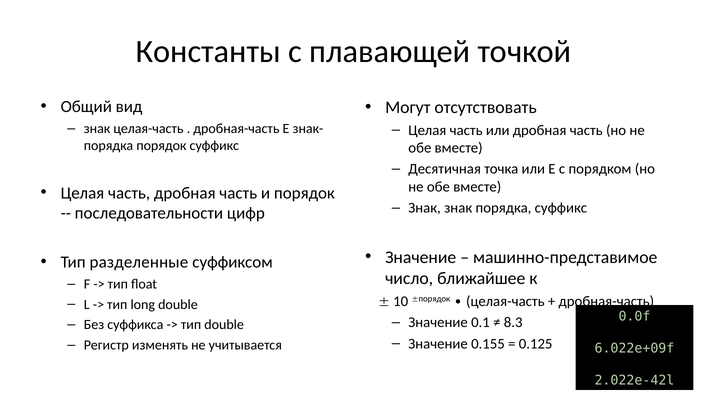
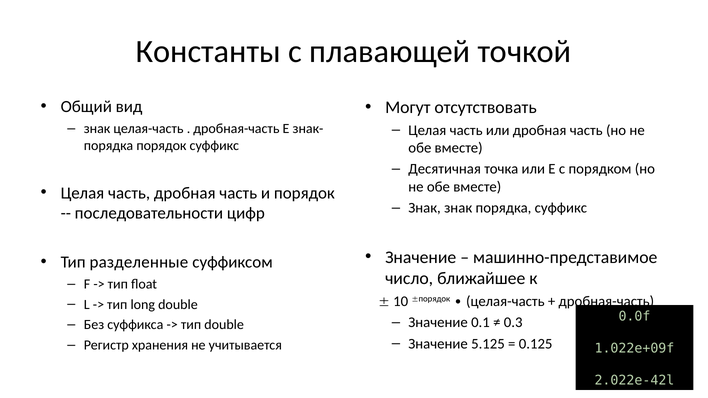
8.3: 8.3 -> 0.3 (513, 323)
0.155: 0.155 -> 5.125 (488, 344)
изменять: изменять -> хранения (160, 345)
6.022e+09f: 6.022e+09f -> 1.022e+09f (634, 349)
